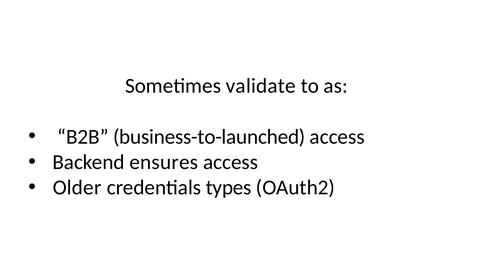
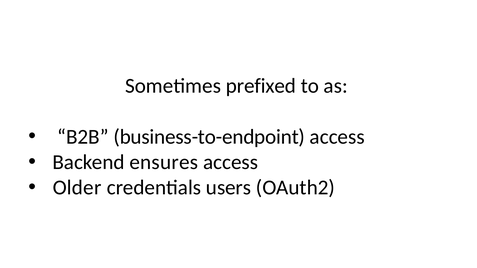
validate: validate -> prefixed (261, 86)
business-to-launched: business-to-launched -> business-to-endpoint (209, 137)
types: types -> users (229, 188)
